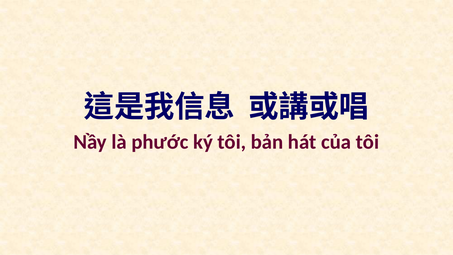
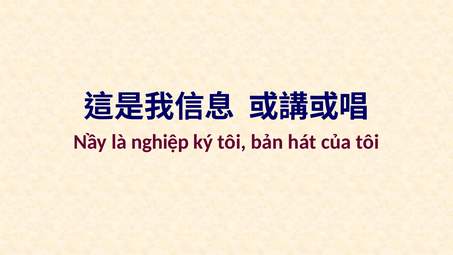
phước: phước -> nghiệp (160, 142)
